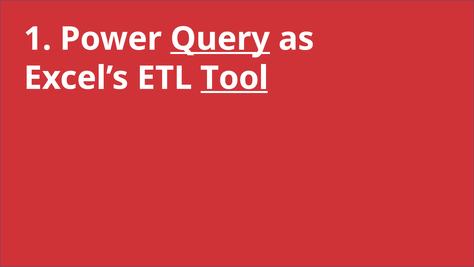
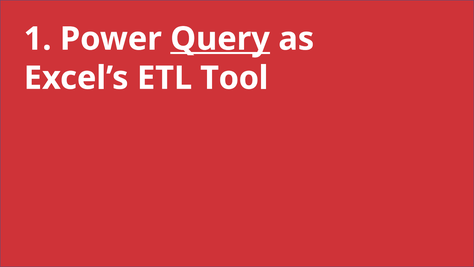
Tool underline: present -> none (234, 78)
